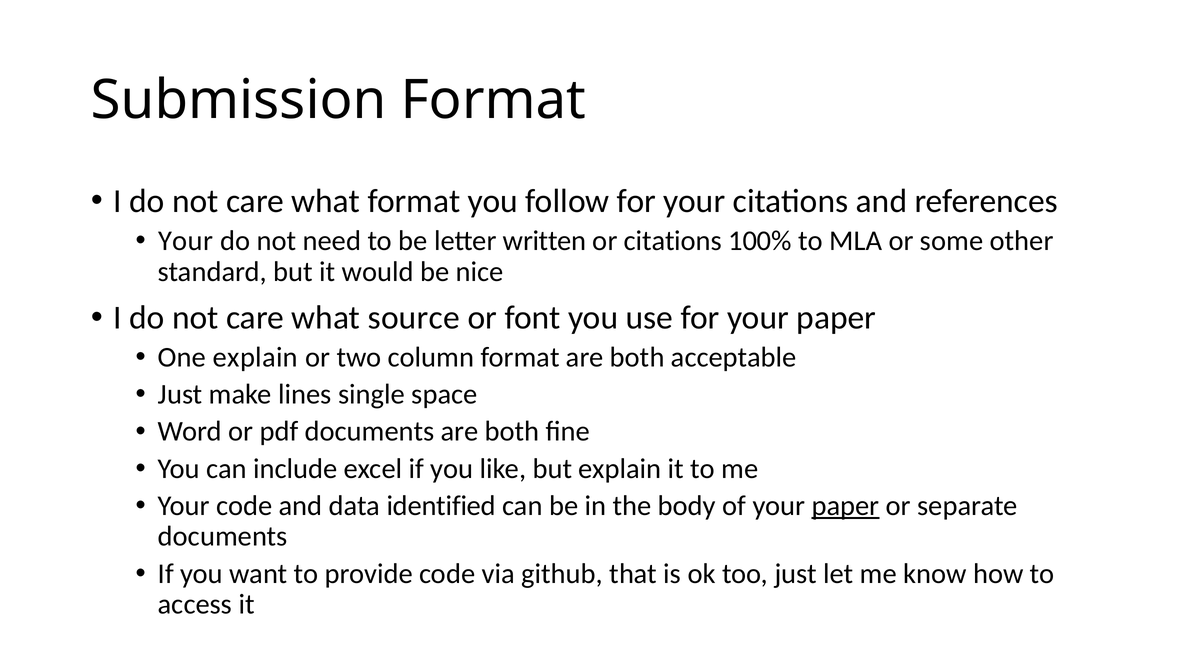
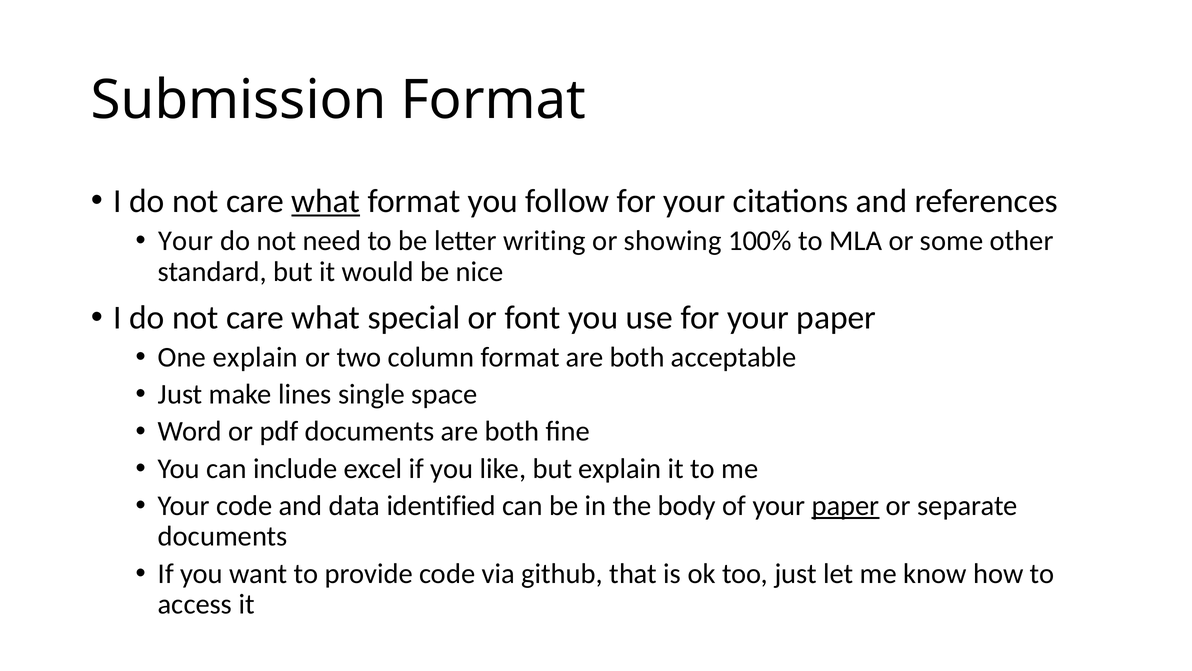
what underline: none -> present (326, 201)
written: written -> writing (544, 241)
or citations: citations -> showing (673, 241)
source: source -> special (414, 317)
